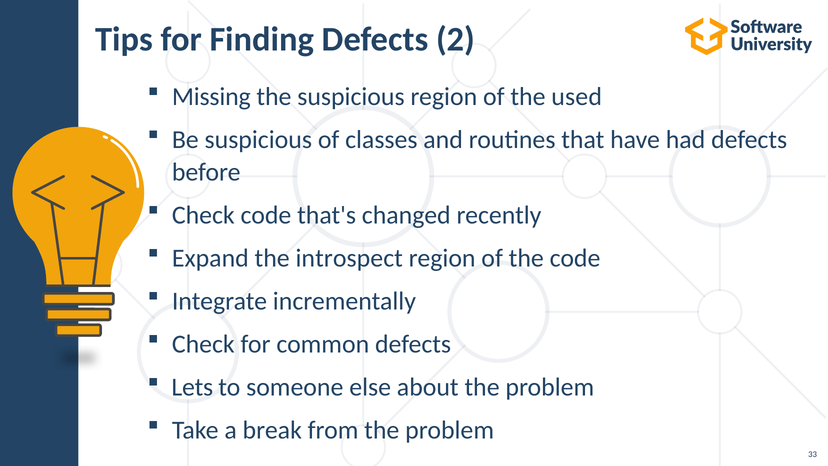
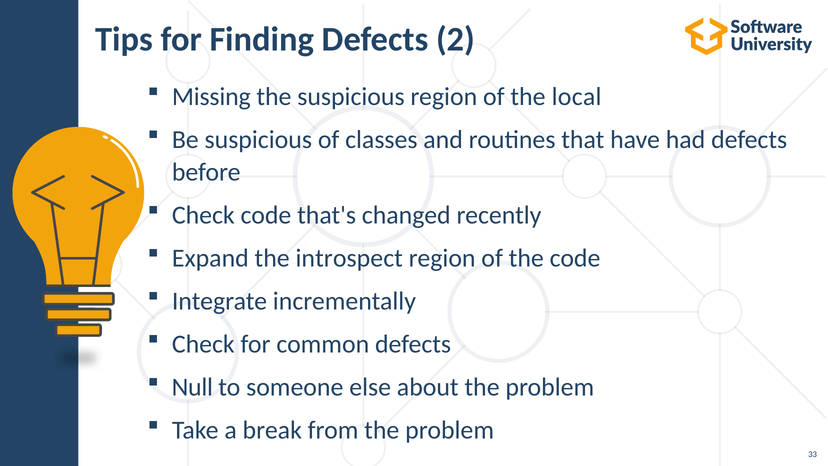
used: used -> local (577, 97)
Lets: Lets -> Null (192, 387)
